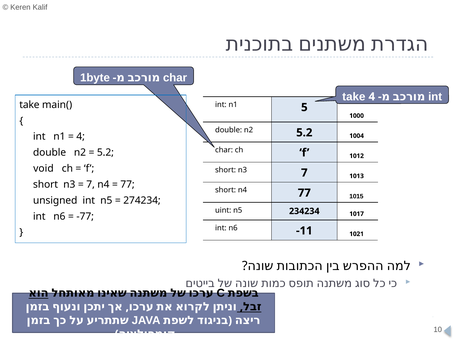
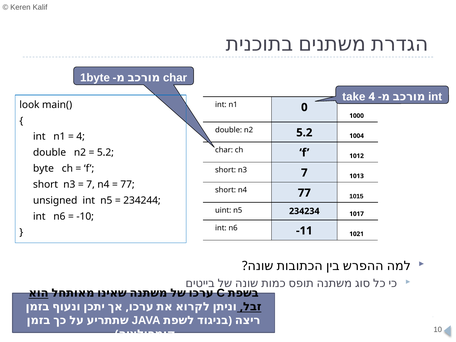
take: take -> look (29, 105)
5: 5 -> 0 (304, 107)
void: void -> byte (43, 169)
274234: 274234 -> 234244 (142, 200)
-77: -77 -> -10 (85, 216)
